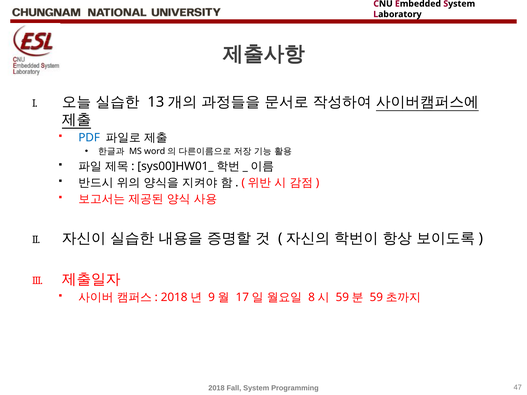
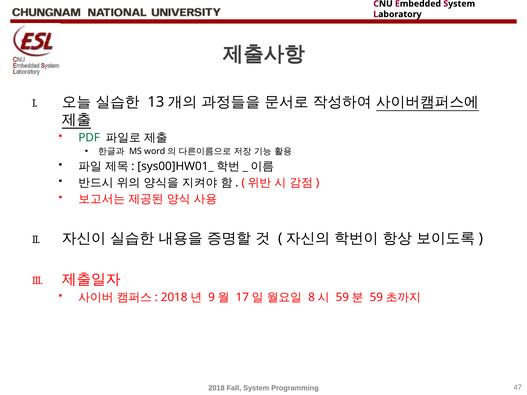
PDF colour: blue -> green (89, 138)
